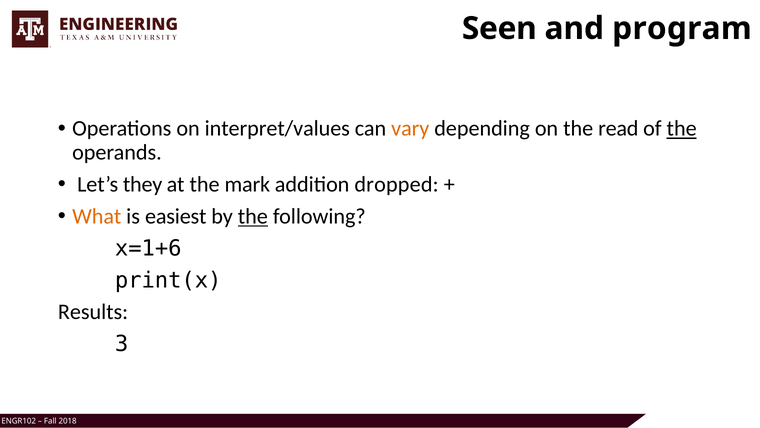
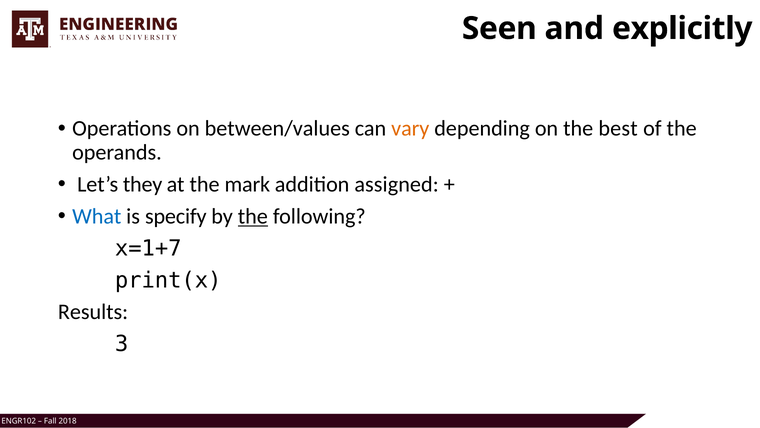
program: program -> explicitly (682, 28)
interpret/values: interpret/values -> between/values (277, 128)
read: read -> best (618, 128)
the underline: present -> none (682, 128)
dropped: dropped -> assigned (397, 184)
What colour: orange -> blue (97, 216)
easiest: easiest -> specify (176, 216)
x=1+6: x=1+6 -> x=1+7 (148, 248)
